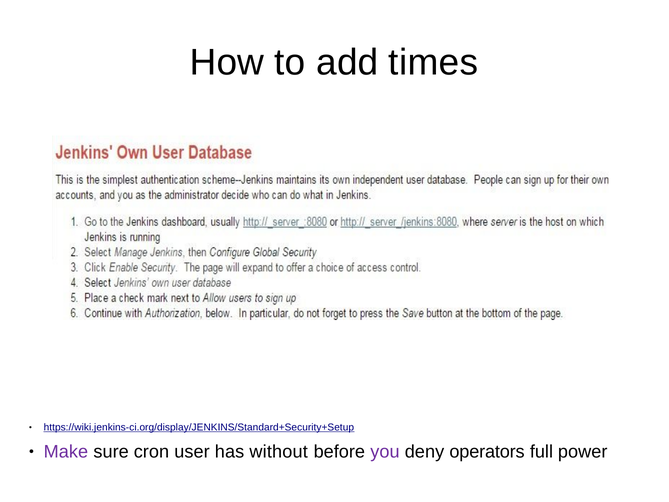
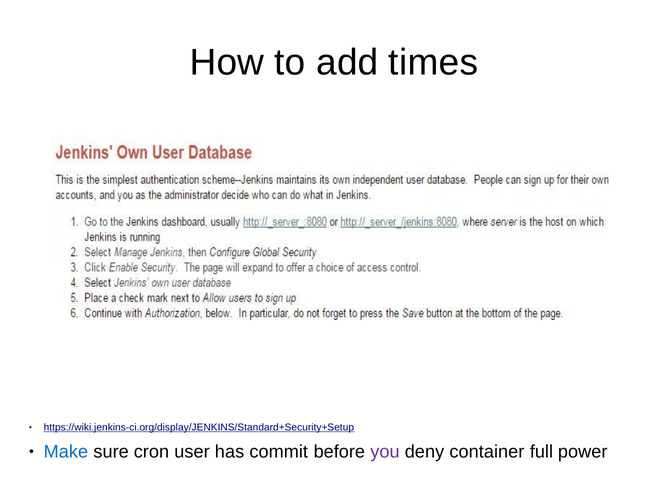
Make colour: purple -> blue (66, 451)
without: without -> commit (279, 451)
operators: operators -> container (487, 451)
